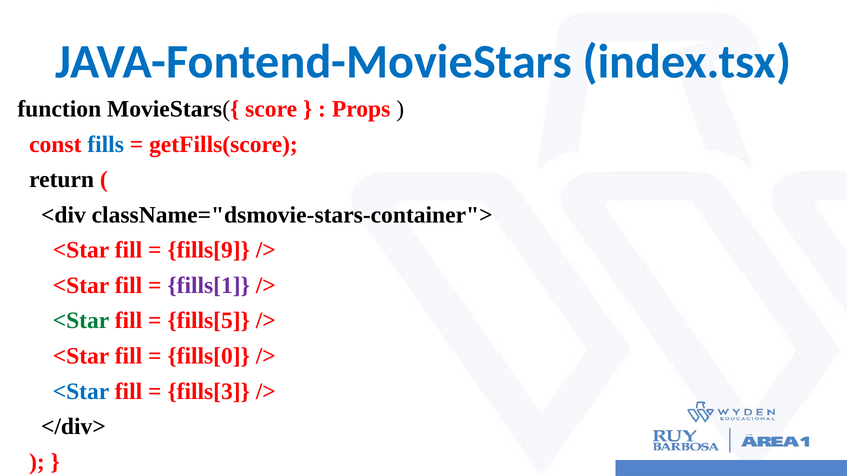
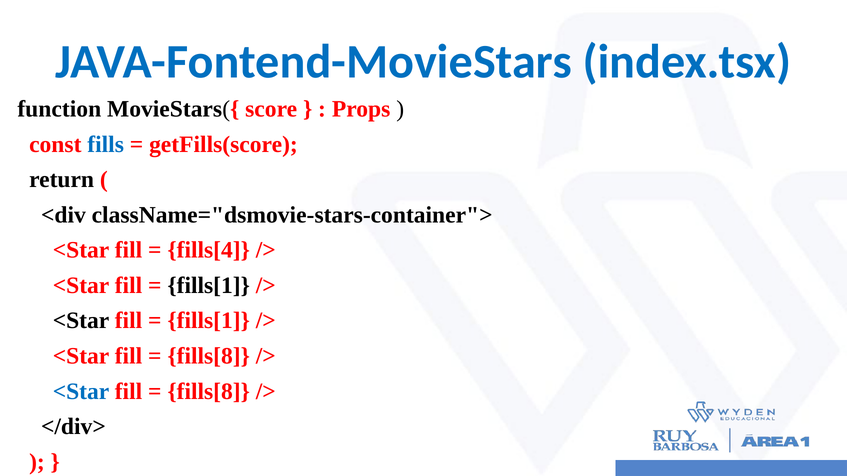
fills[9: fills[9 -> fills[4 (209, 250)
fills[1 colour: purple -> black (209, 286)
<Star colour: green -> black (81, 321)
fills[5: fills[5 -> fills[1 (209, 321)
fills[0: fills[0 -> fills[8 (209, 356)
fills[3: fills[3 -> fills[8 (209, 392)
